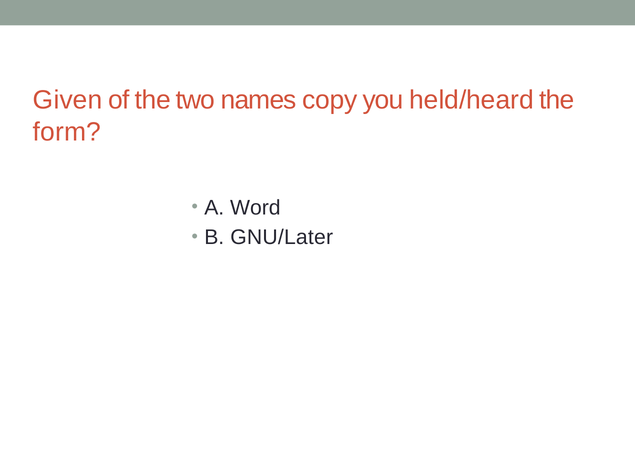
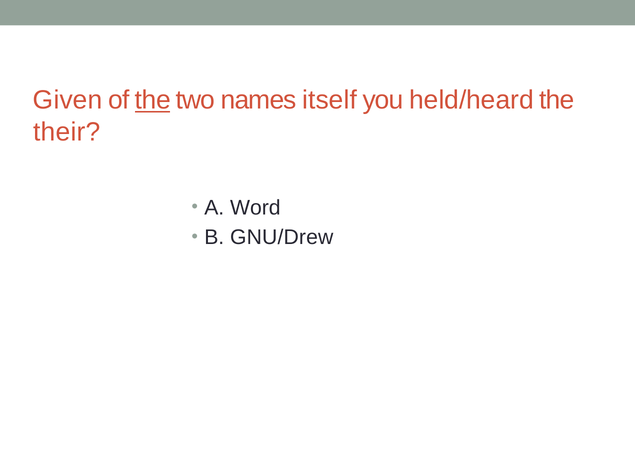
the underline: none -> present (153, 100)
copy: copy -> itself (330, 100)
form: form -> their (67, 132)
GNU/Later: GNU/Later -> GNU/Drew (282, 237)
